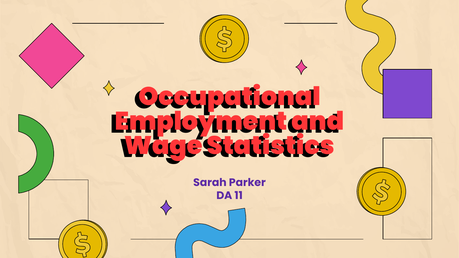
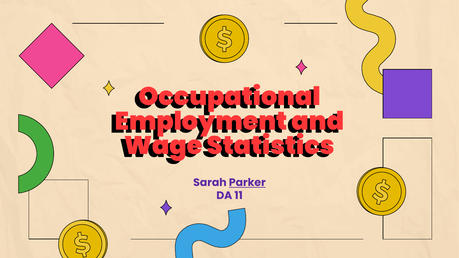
Parker underline: none -> present (247, 183)
